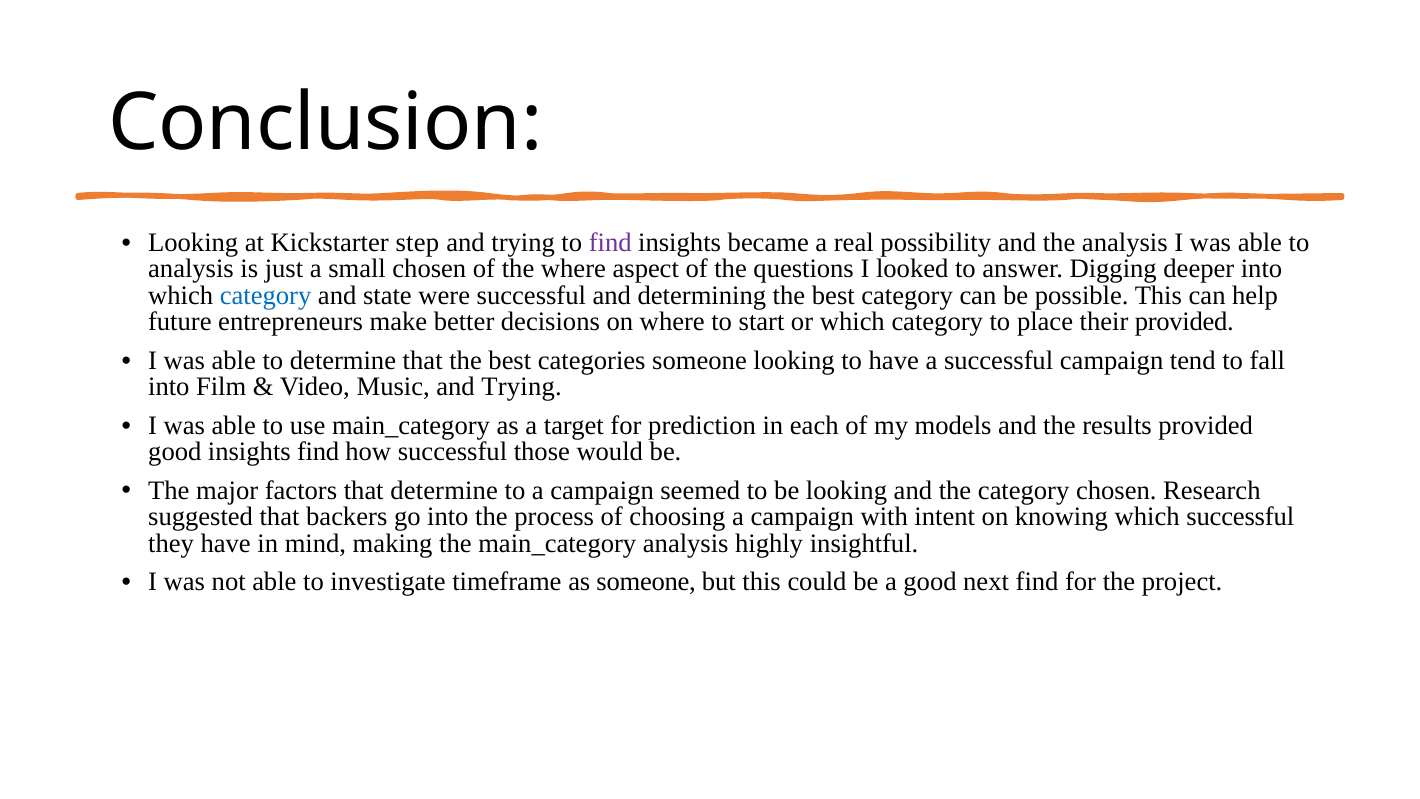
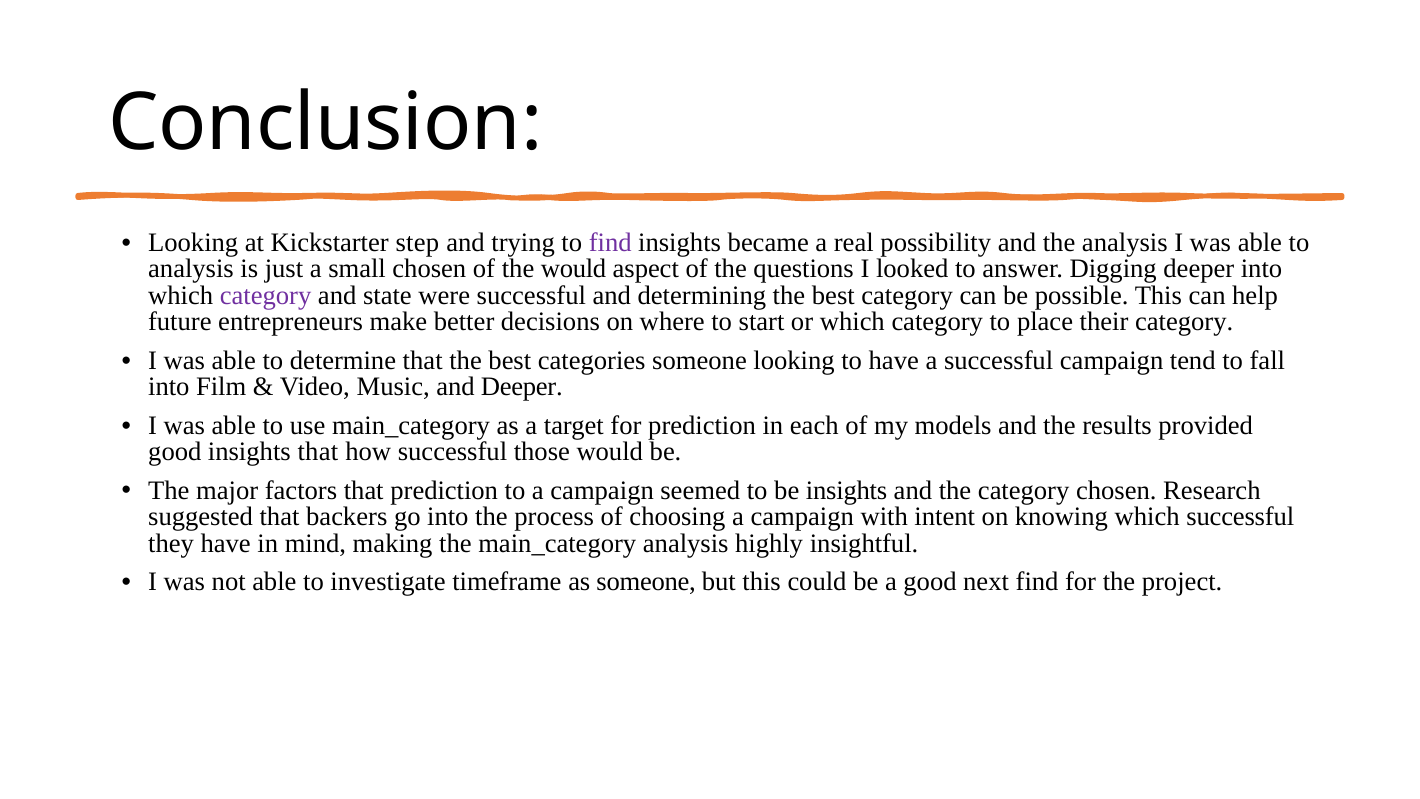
the where: where -> would (574, 269)
category colour: blue -> purple (266, 296)
their provided: provided -> category (1184, 322)
Music and Trying: Trying -> Deeper (522, 387)
insights find: find -> that (318, 452)
that determine: determine -> prediction (444, 490)
be looking: looking -> insights (847, 490)
